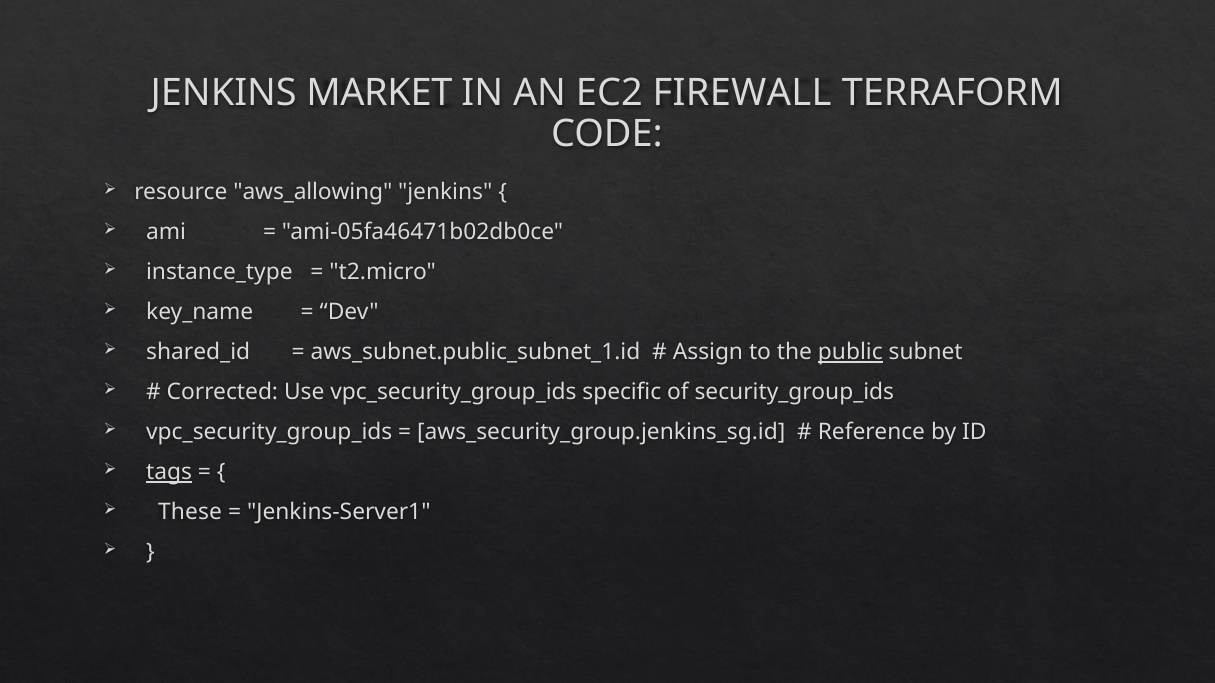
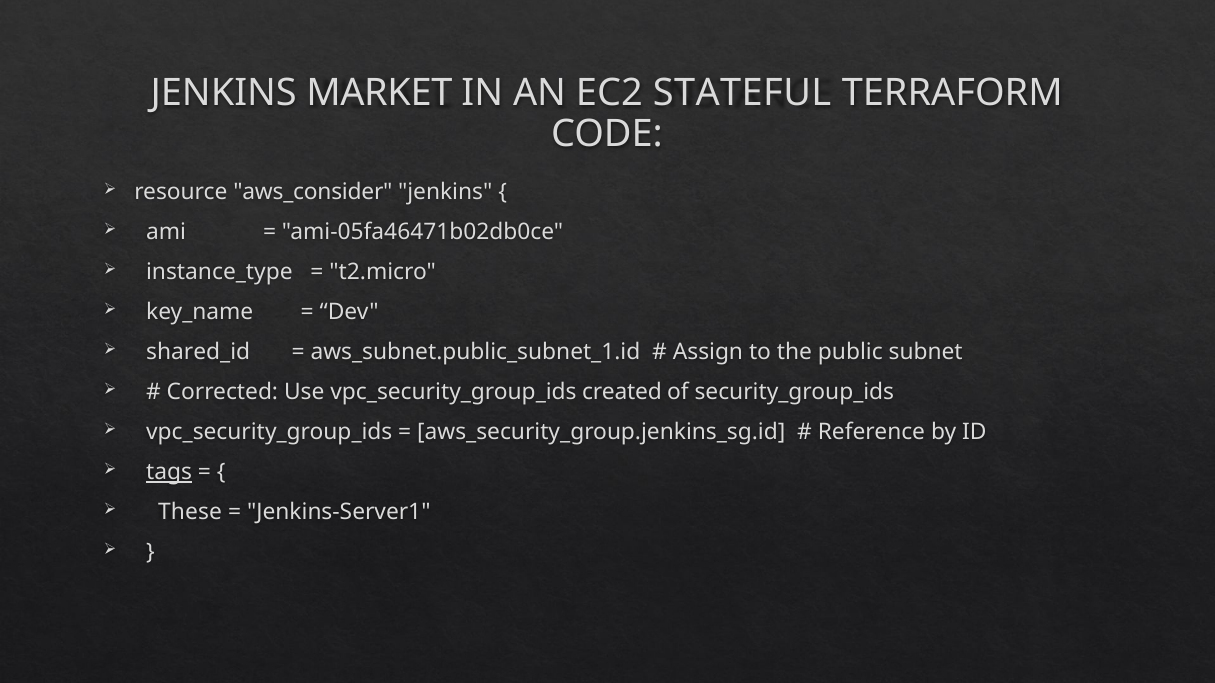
FIREWALL: FIREWALL -> STATEFUL (742, 93)
aws_allowing: aws_allowing -> aws_consider (313, 192)
public underline: present -> none (850, 352)
specific: specific -> created (622, 392)
